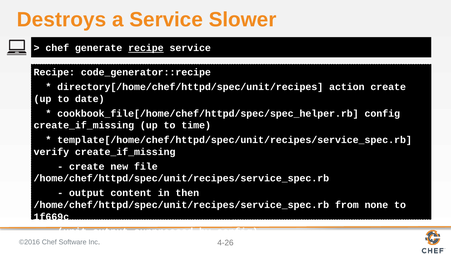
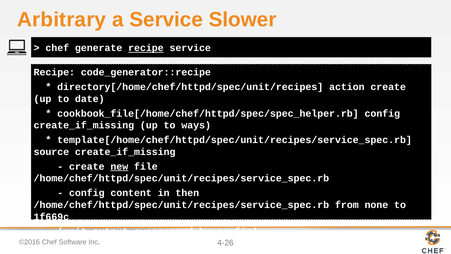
Destroys: Destroys -> Arbitrary (62, 20)
time: time -> ways (196, 125)
verify: verify -> source (51, 152)
new underline: none -> present (119, 166)
output: output -> config (87, 193)
